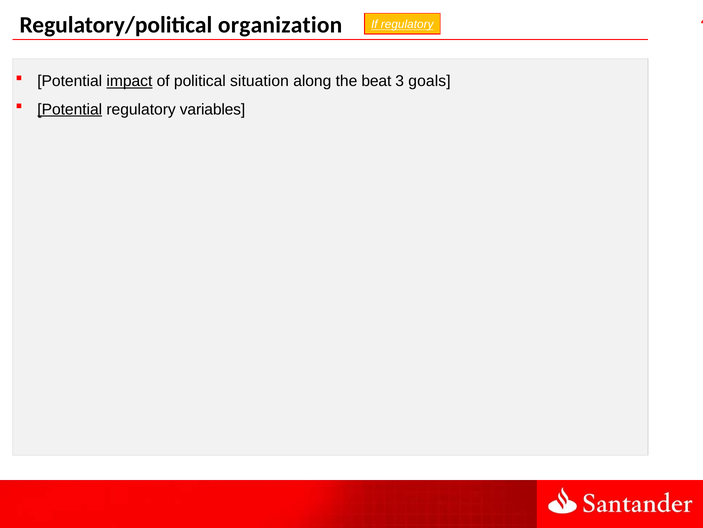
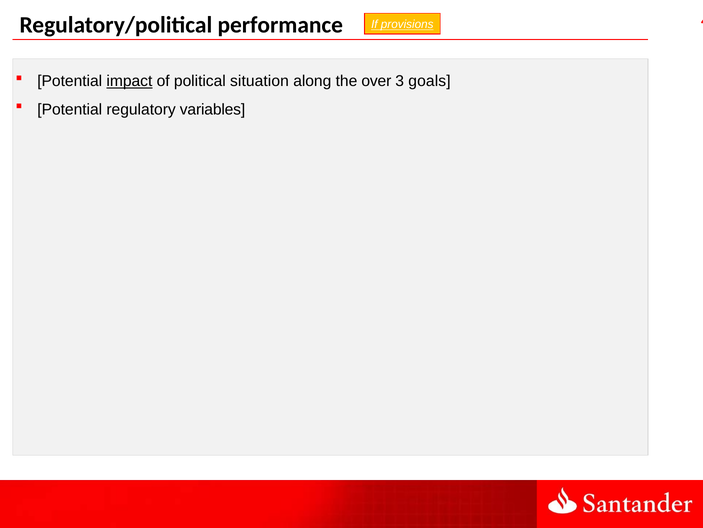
organization: organization -> performance (280, 25)
If regulatory: regulatory -> provisions (407, 25)
beat: beat -> over (376, 81)
Potential underline: present -> none (70, 109)
